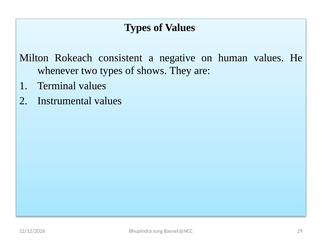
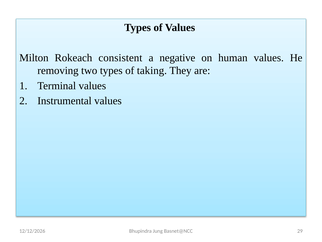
whenever: whenever -> removing (58, 71)
shows: shows -> taking (152, 71)
